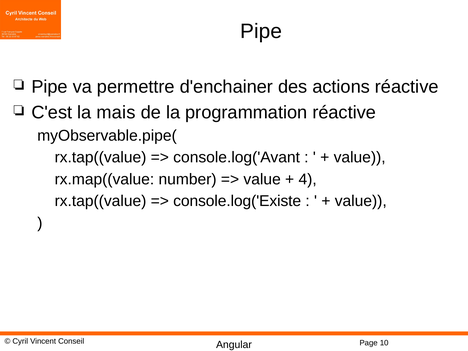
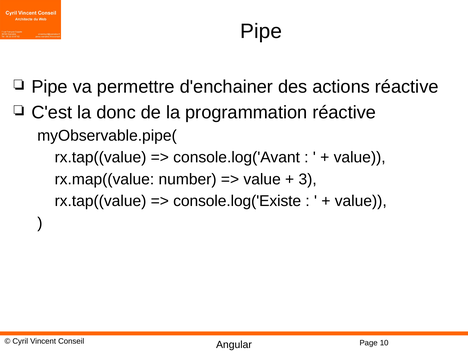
mais: mais -> donc (116, 112)
4: 4 -> 3 (308, 179)
